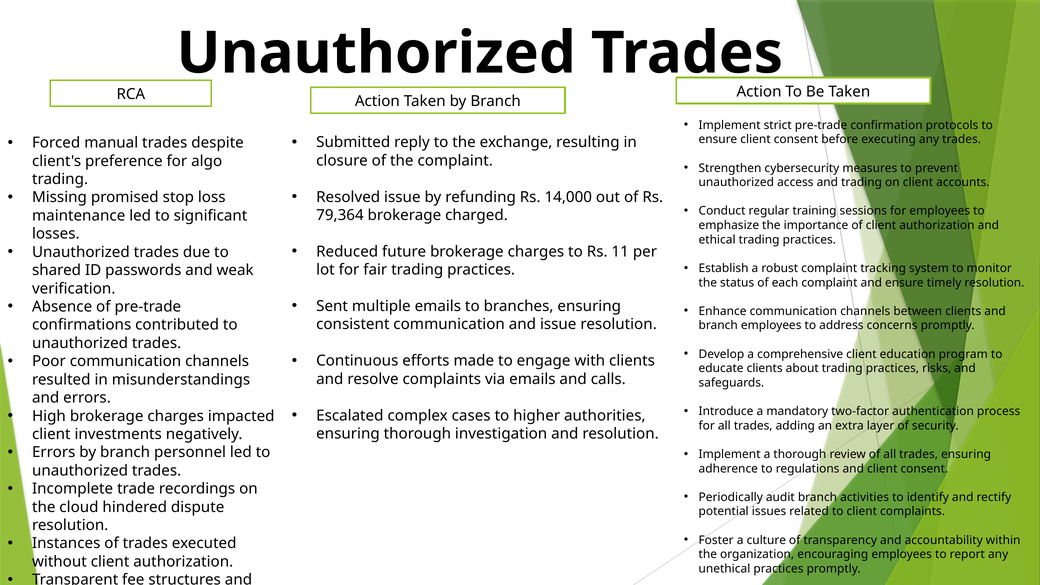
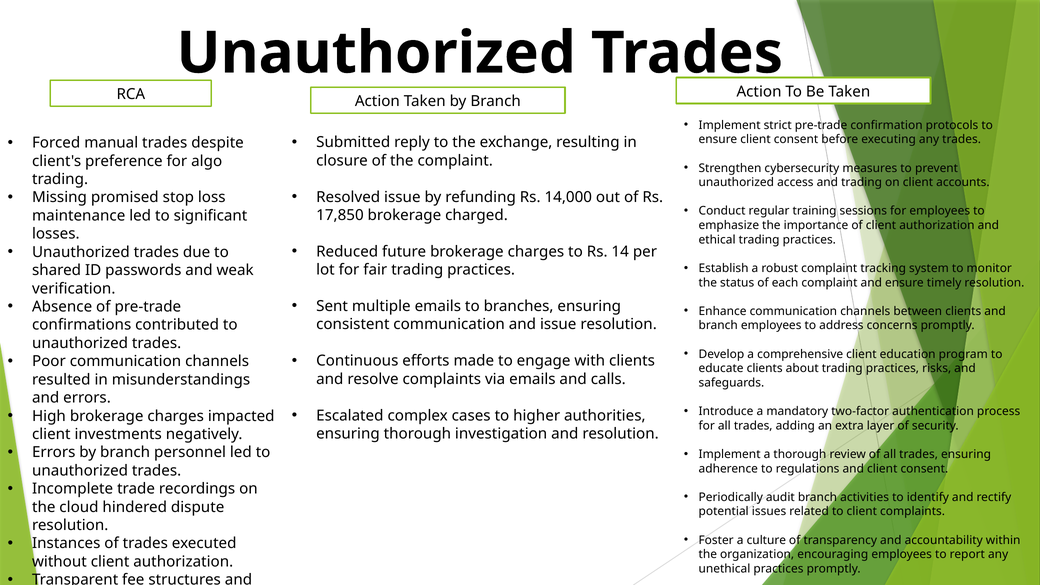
79,364: 79,364 -> 17,850 (340, 215)
11: 11 -> 14 (620, 252)
